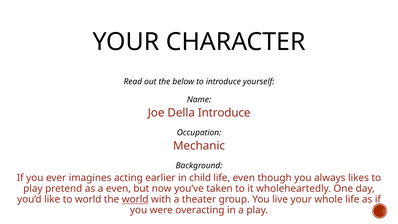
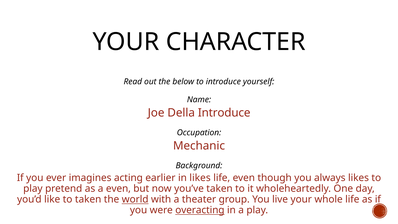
in child: child -> likes (200, 178)
to world: world -> taken (88, 199)
overacting underline: none -> present (200, 210)
